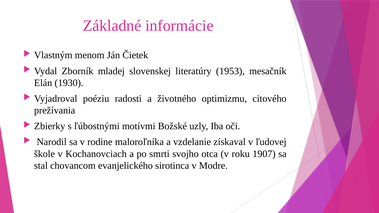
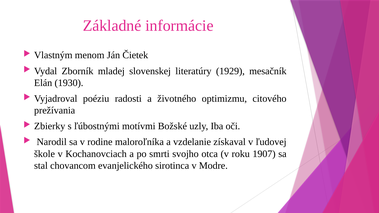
1953: 1953 -> 1929 (230, 71)
